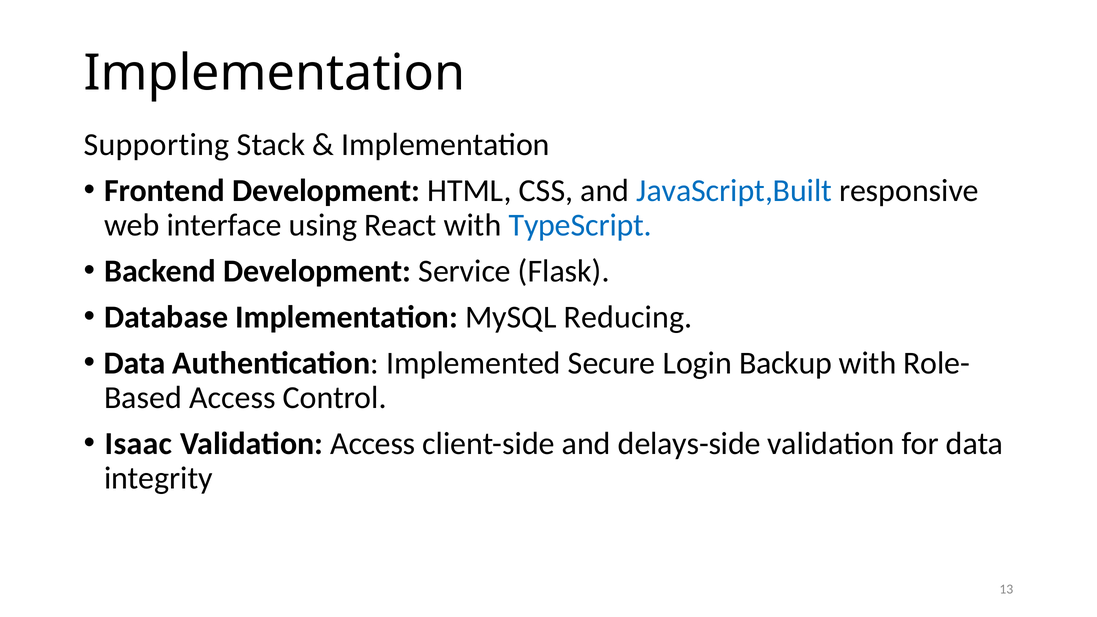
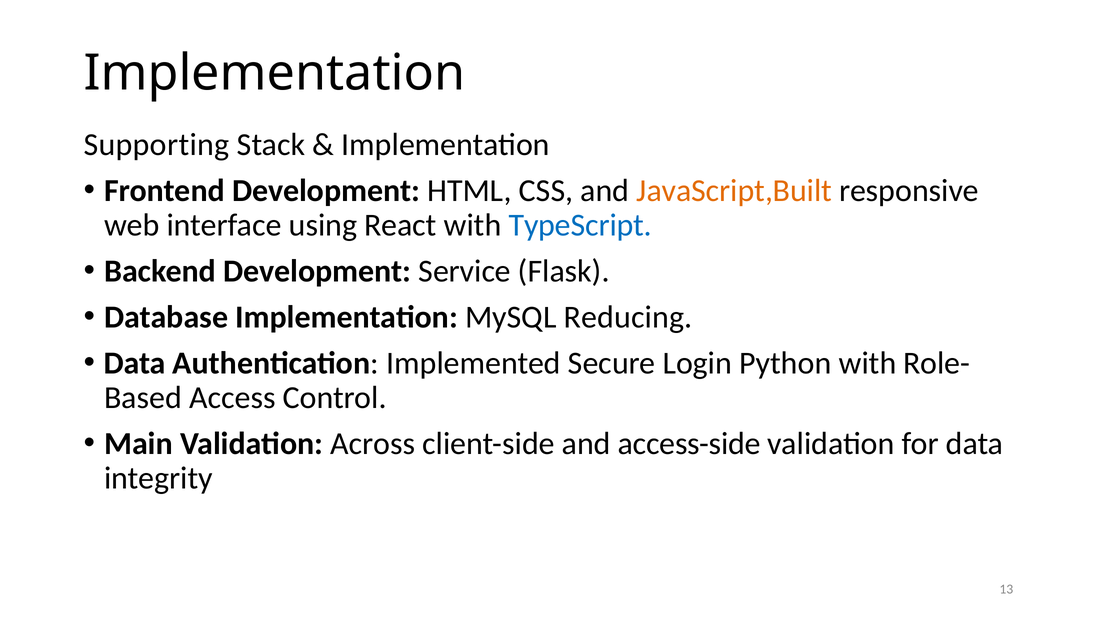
JavaScript,Built colour: blue -> orange (734, 191)
Backup: Backup -> Python (785, 363)
Isaac: Isaac -> Main (139, 444)
Validation Access: Access -> Across (373, 444)
delays-side: delays-side -> access-side (689, 444)
